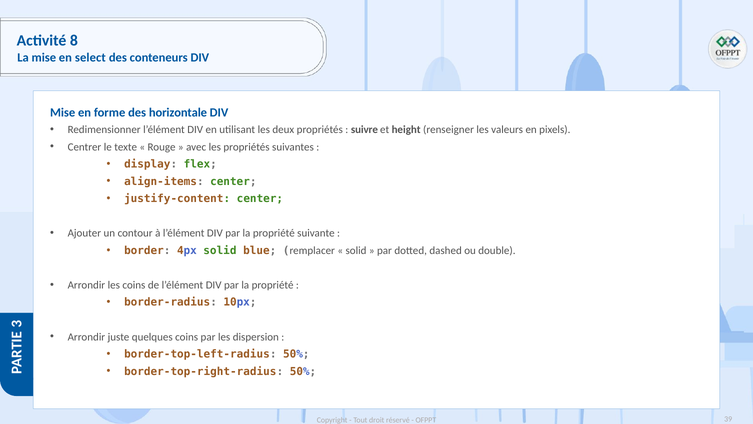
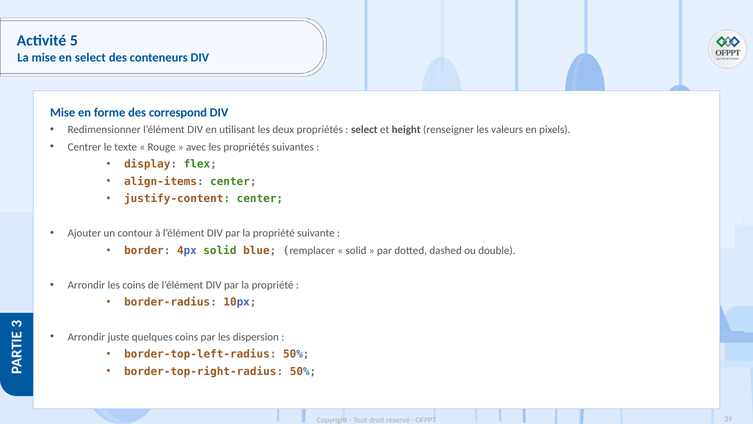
8: 8 -> 5 (74, 41)
horizontale: horizontale -> correspond (178, 112)
suivre: suivre -> select (364, 129)
